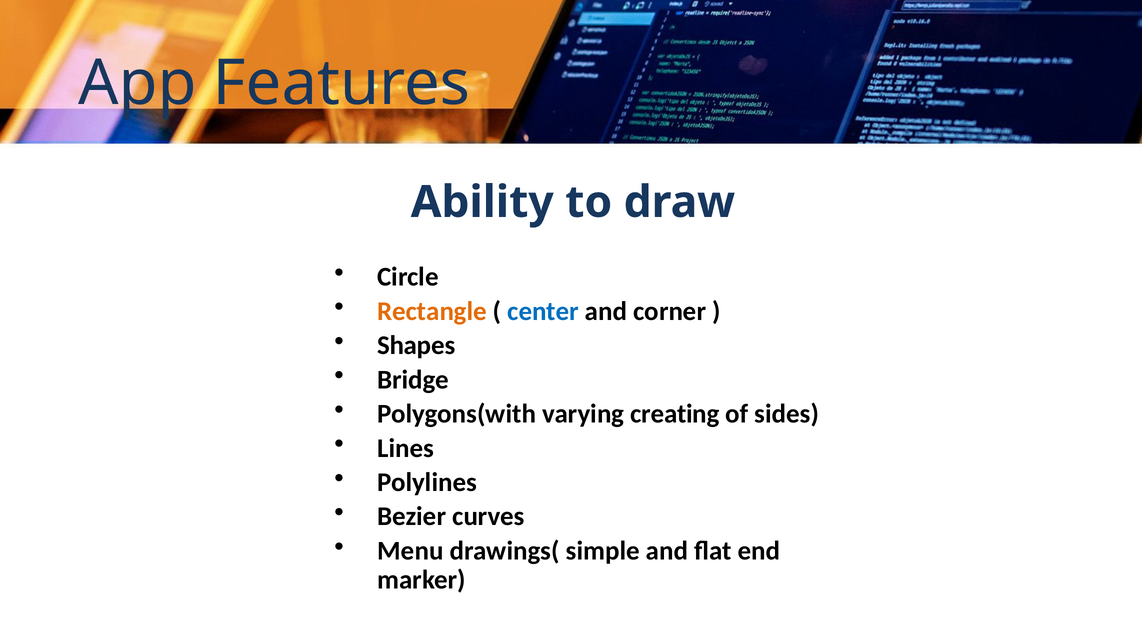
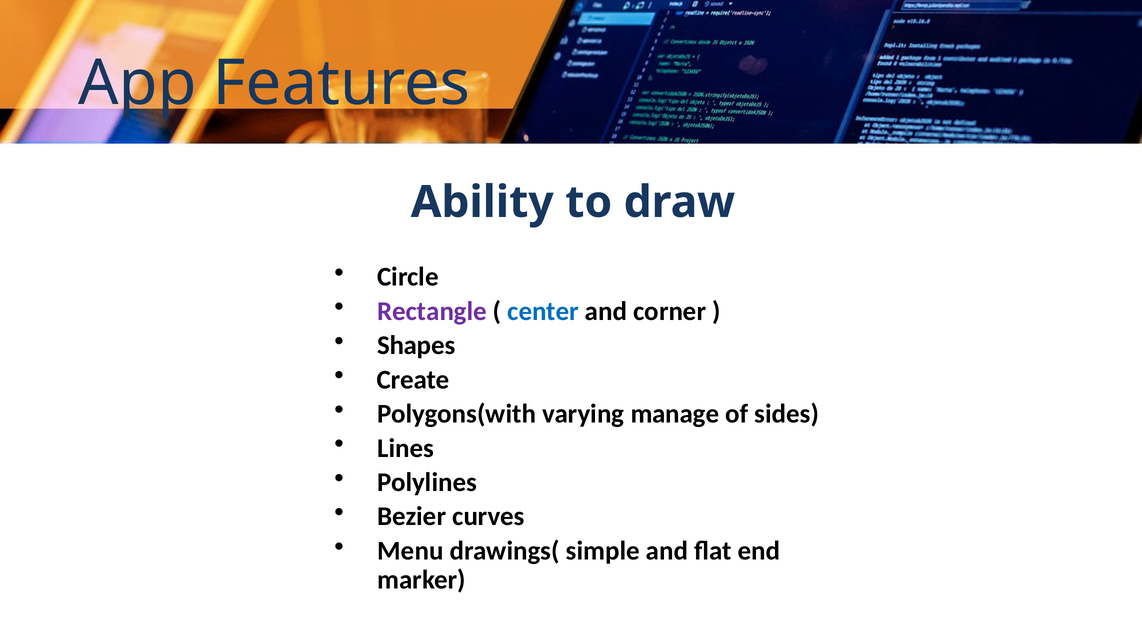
Rectangle colour: orange -> purple (432, 311)
Bridge: Bridge -> Create (413, 380)
creating: creating -> manage (675, 414)
